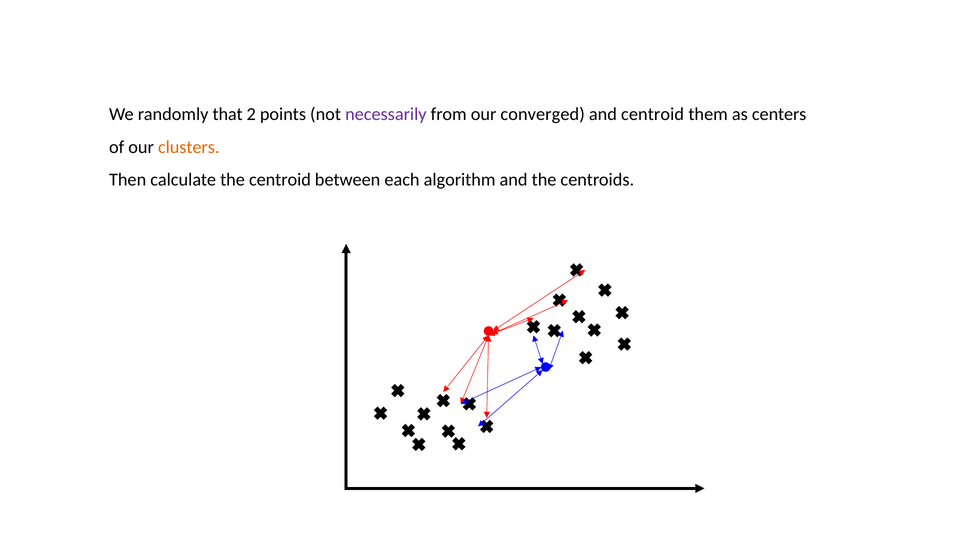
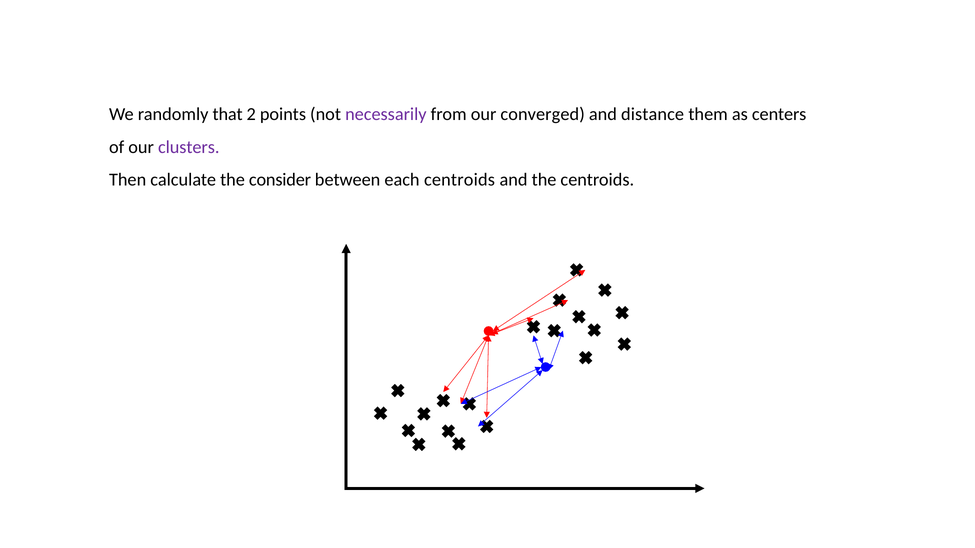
and centroid: centroid -> distance (653, 114)
clusters colour: orange -> purple (189, 147)
the centroid: centroid -> consider (280, 180)
each algorithm: algorithm -> centroids (459, 180)
